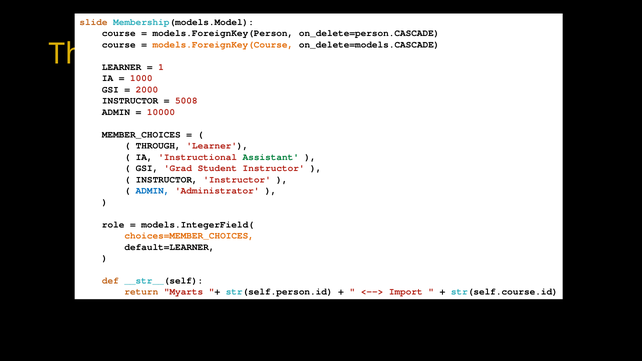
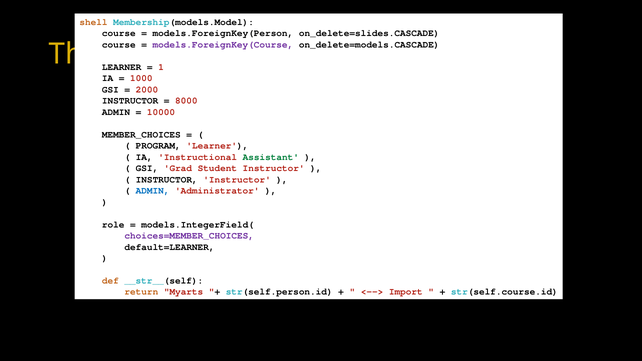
slide: slide -> shell (94, 22)
on_delete=person.CASCADE: on_delete=person.CASCADE -> on_delete=slides.CASCADE (369, 33)
models.ForeignKey(Course colour: orange -> purple (223, 45)
5008: 5008 -> 8000 (186, 101)
THROUGH: THROUGH -> PROGRAM (158, 146)
choices=MEMBER_CHOICES colour: orange -> purple (189, 236)
